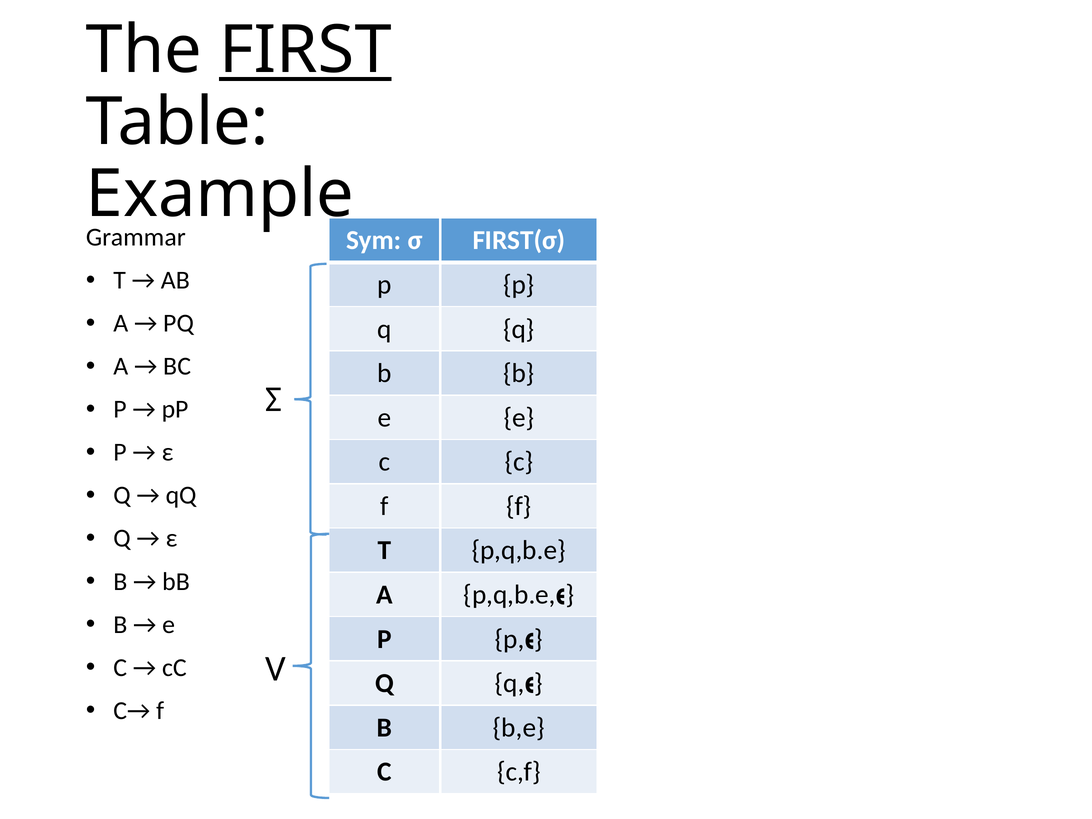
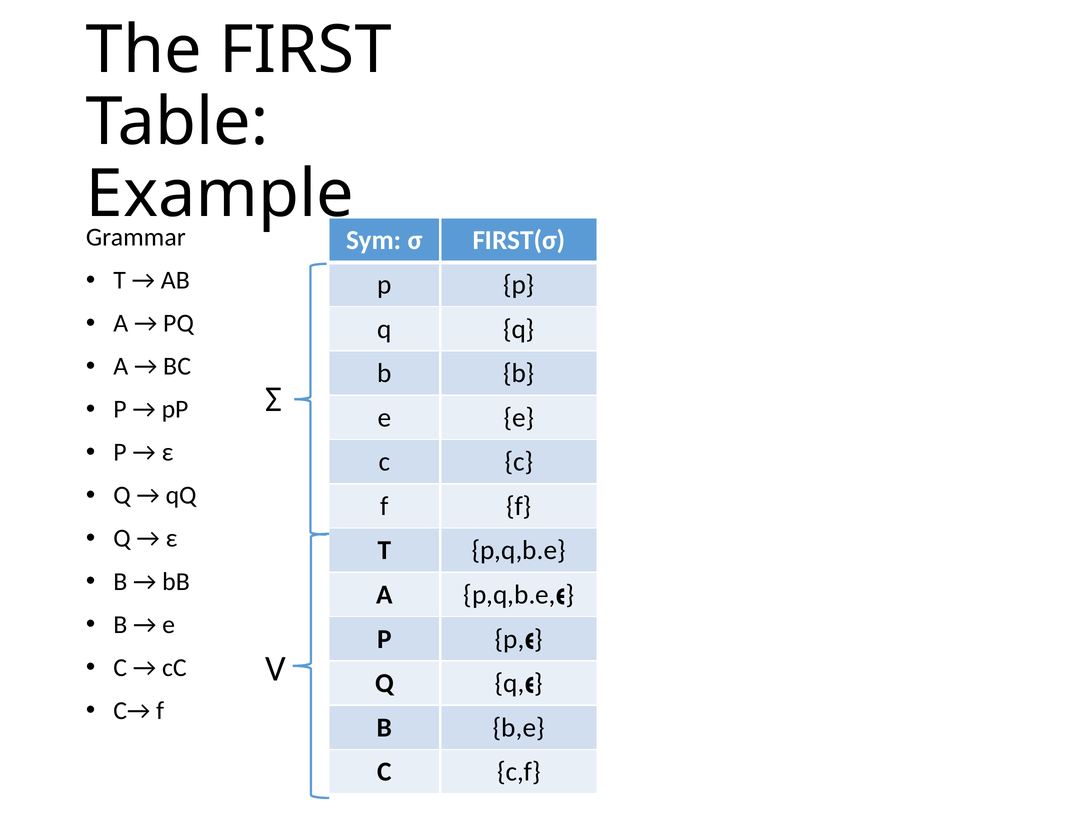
FIRST underline: present -> none (305, 50)
